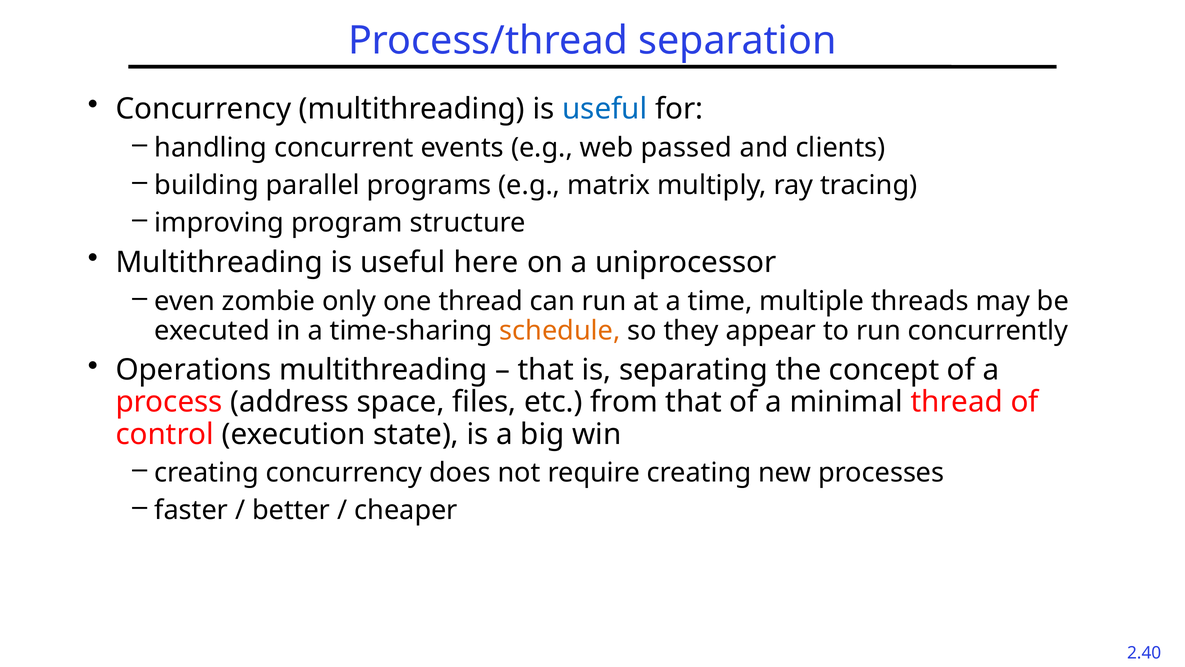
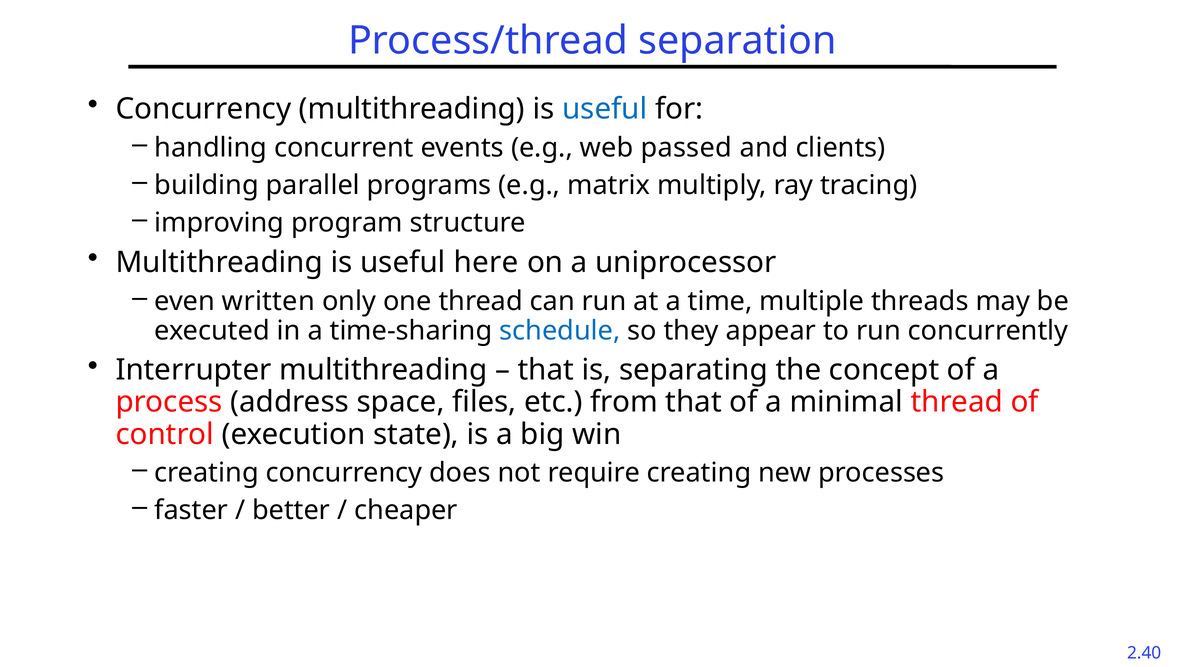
zombie: zombie -> written (268, 301)
schedule colour: orange -> blue (560, 330)
Operations: Operations -> Interrupter (194, 370)
